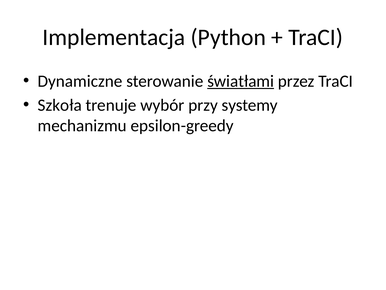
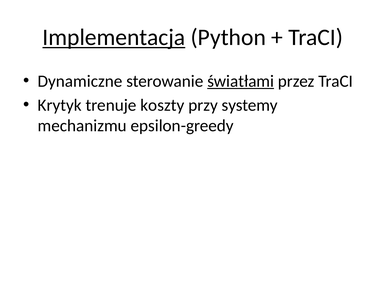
Implementacja underline: none -> present (114, 37)
Szkoła: Szkoła -> Krytyk (60, 105)
wybór: wybór -> koszty (162, 105)
